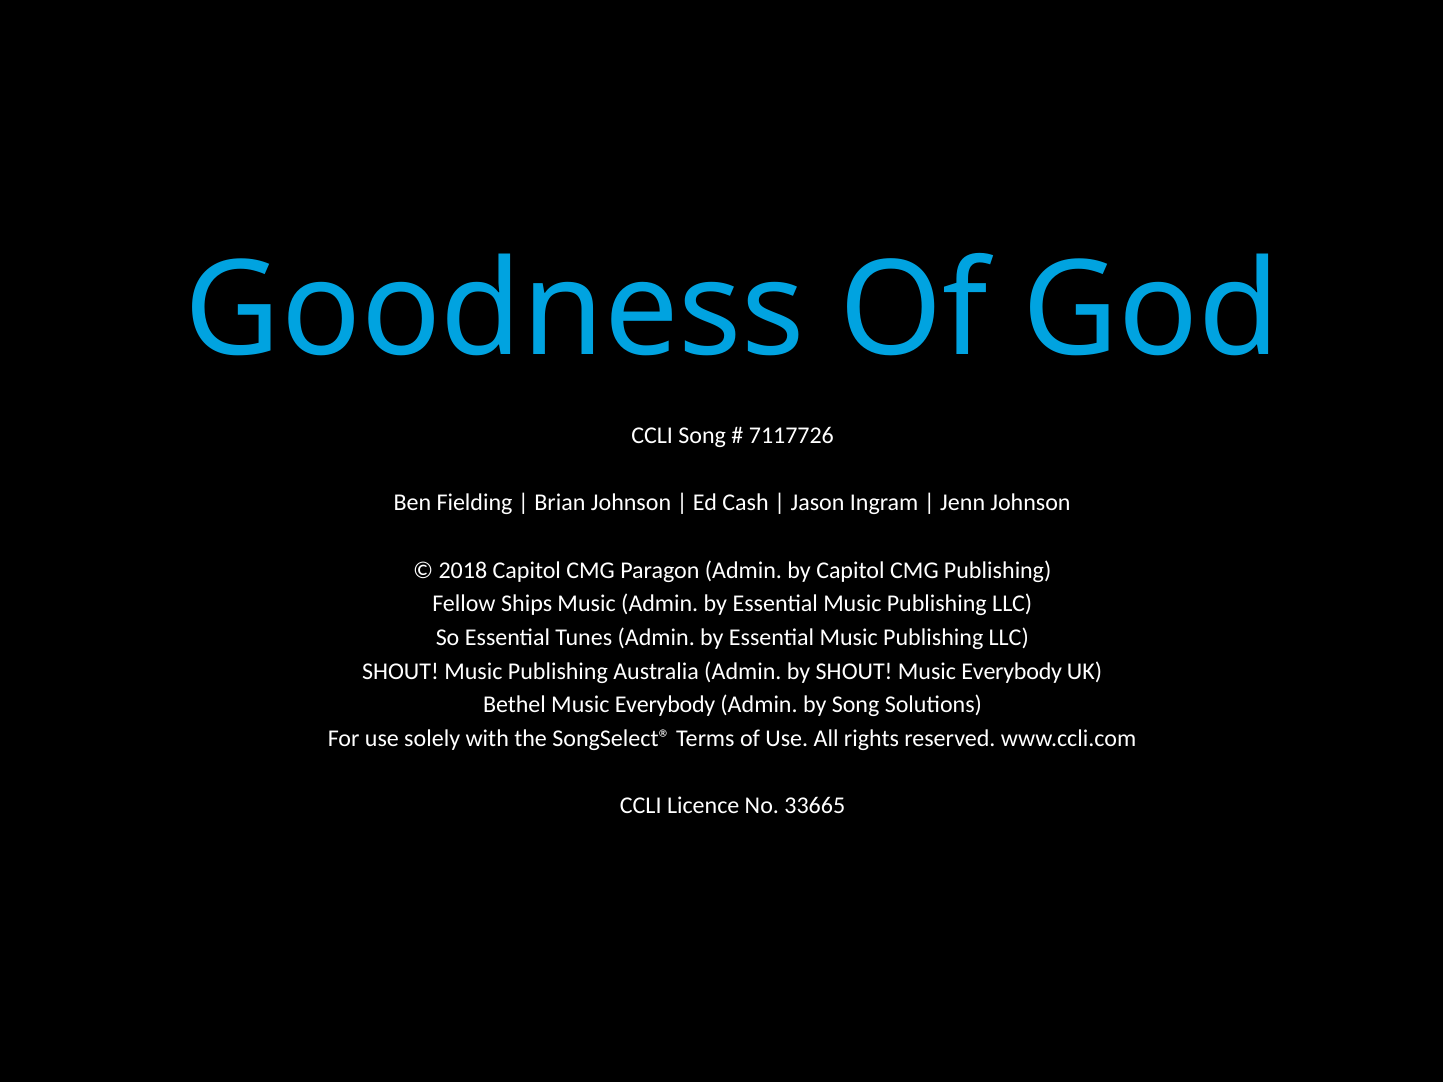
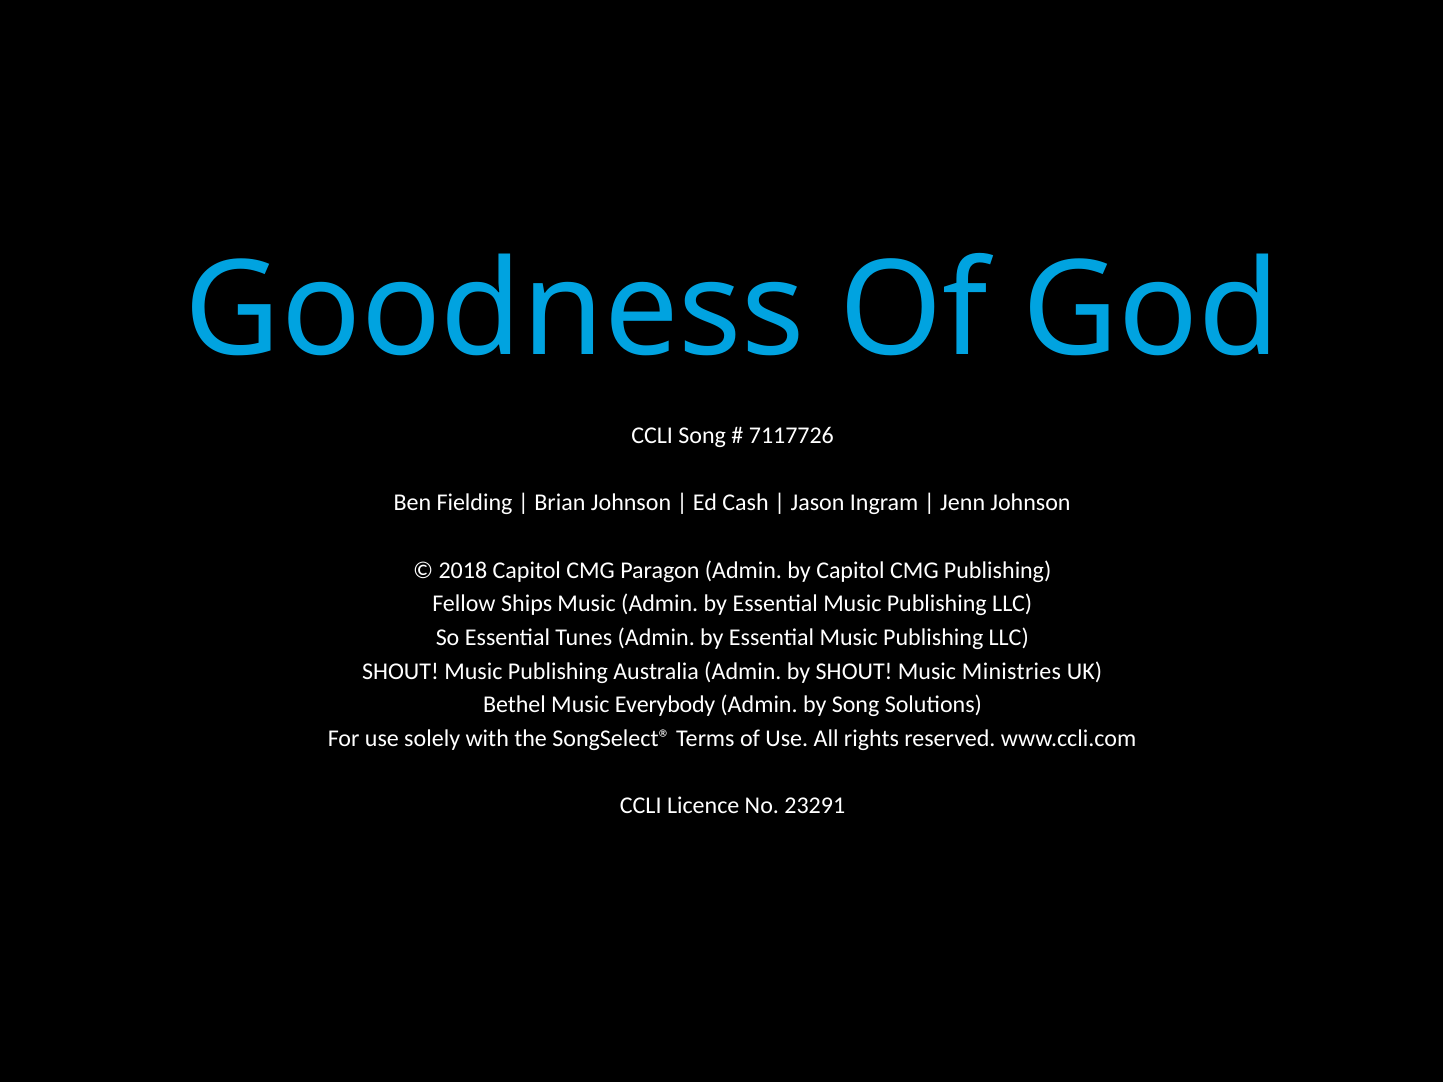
SHOUT Music Everybody: Everybody -> Ministries (1011, 671)
33665: 33665 -> 23291 (815, 806)
